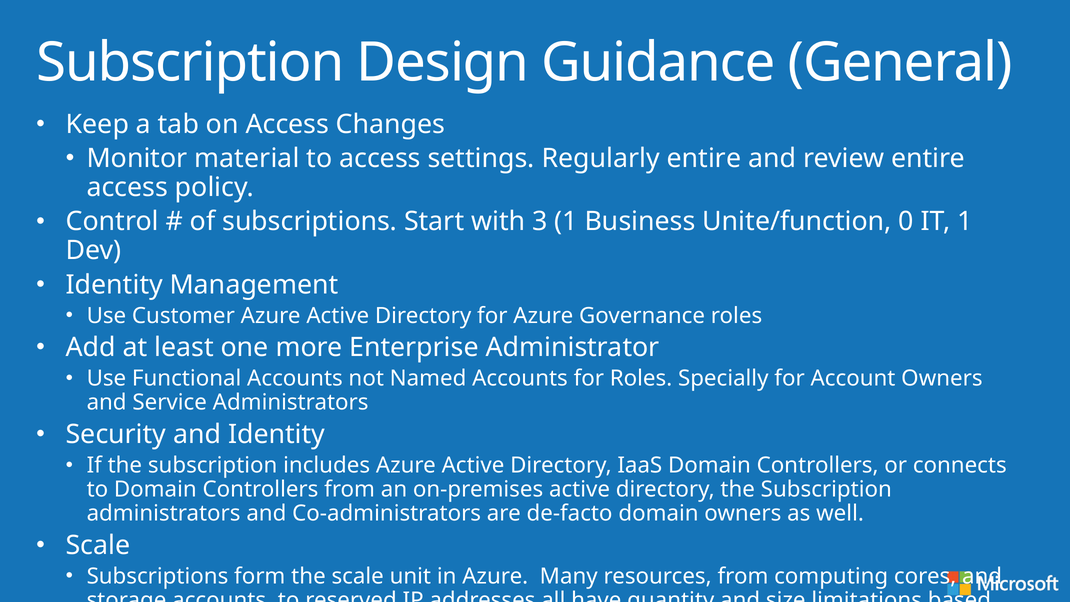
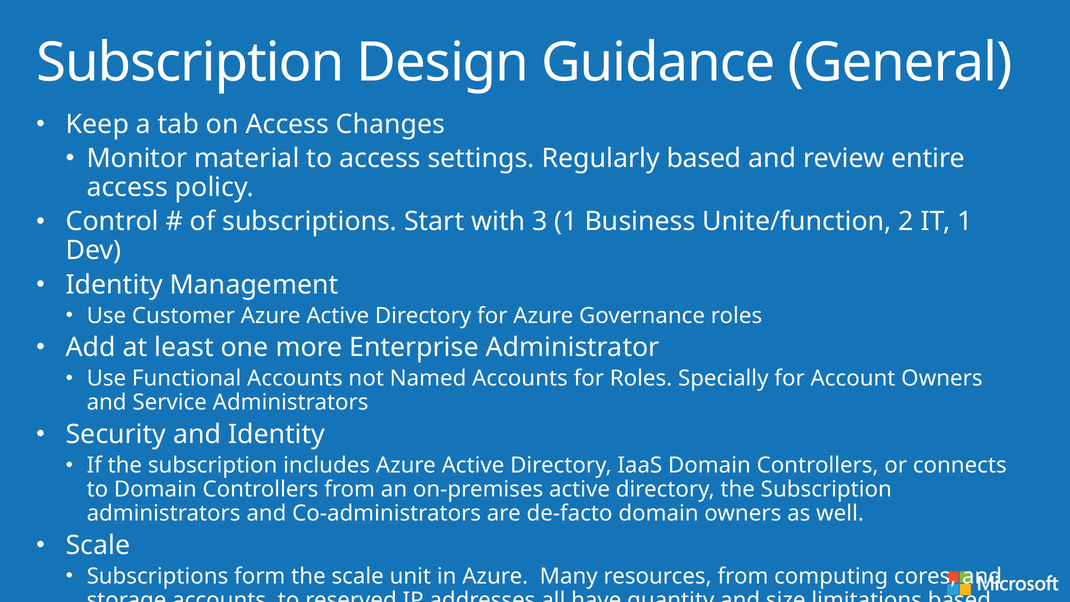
Regularly entire: entire -> based (704, 158)
0: 0 -> 2 (906, 222)
